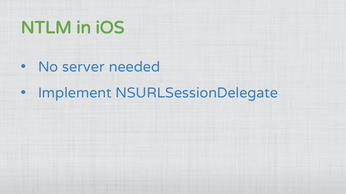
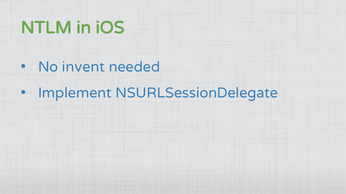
server: server -> invent (83, 67)
